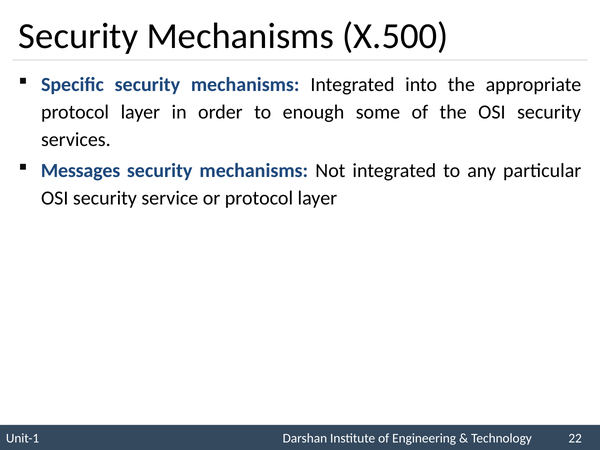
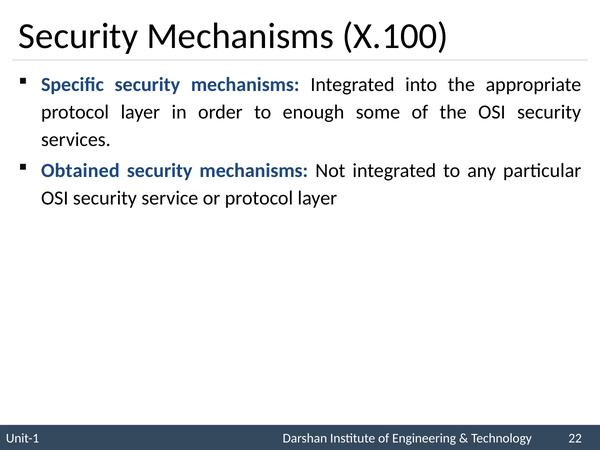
X.500: X.500 -> X.100 (395, 36)
Messages: Messages -> Obtained (80, 171)
